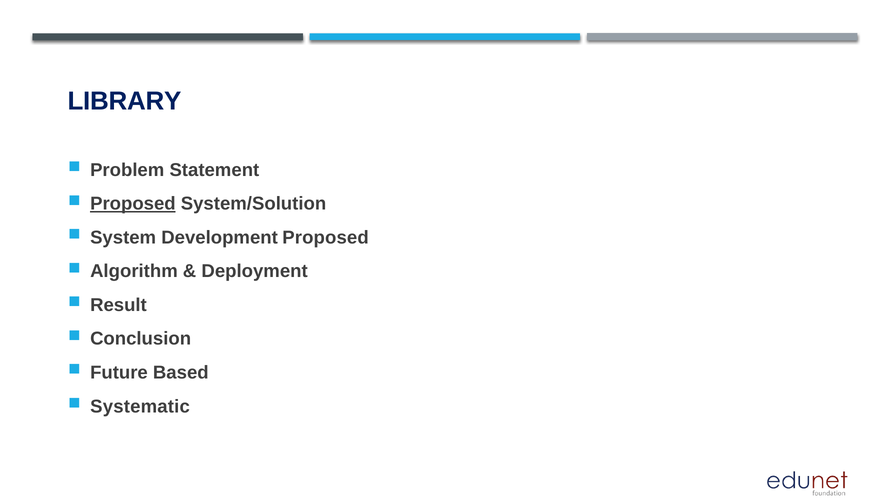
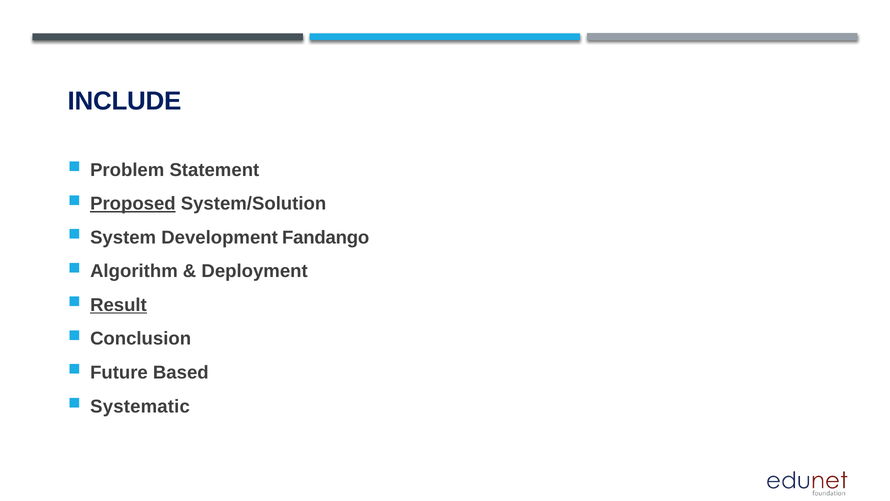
LIBRARY: LIBRARY -> INCLUDE (125, 101)
Development Proposed: Proposed -> Fandango (326, 237)
Result underline: none -> present (118, 305)
